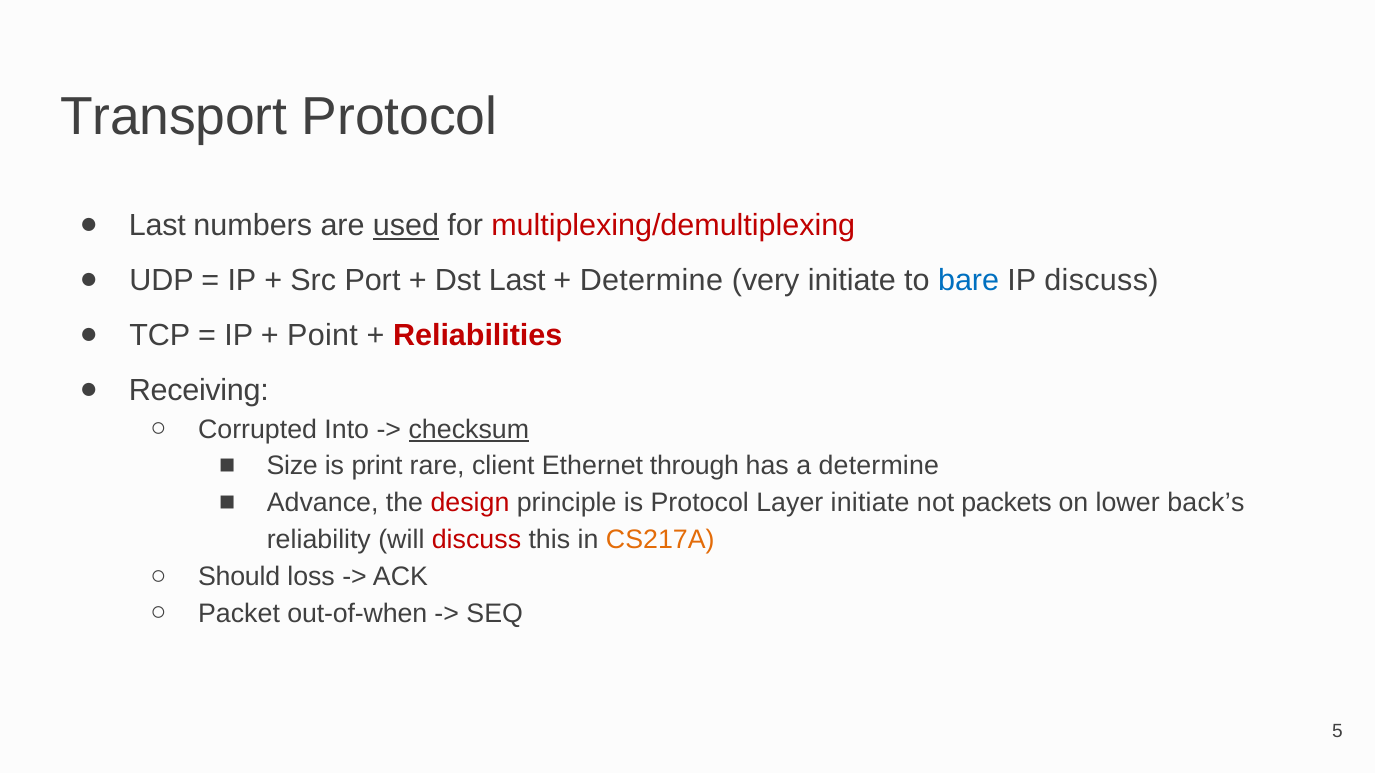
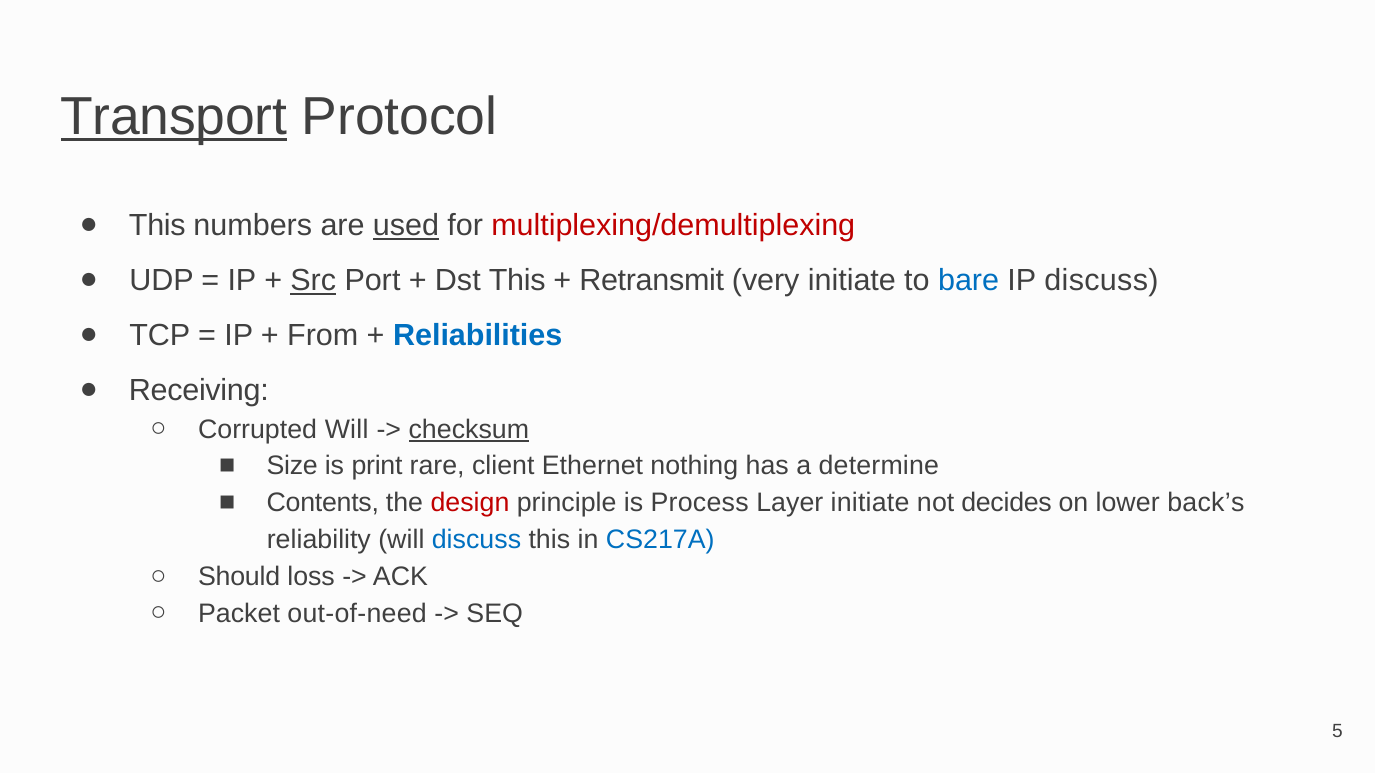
Transport underline: none -> present (174, 116)
Last: Last -> This (157, 226)
Src underline: none -> present (313, 281)
Dst Last: Last -> This (517, 281)
Determine: Determine -> Retransmit (652, 281)
Point: Point -> From (323, 336)
Reliabilities colour: red -> blue (478, 336)
Corrupted Into: Into -> Will (347, 429)
through: through -> nothing (694, 466)
Advance: Advance -> Contents (323, 503)
is Protocol: Protocol -> Process (700, 503)
packets: packets -> decides (1007, 503)
discuss colour: red -> blue (476, 540)
CS217A colour: orange -> blue (660, 540)
out-of-when: out-of-when -> out-of-need (357, 614)
